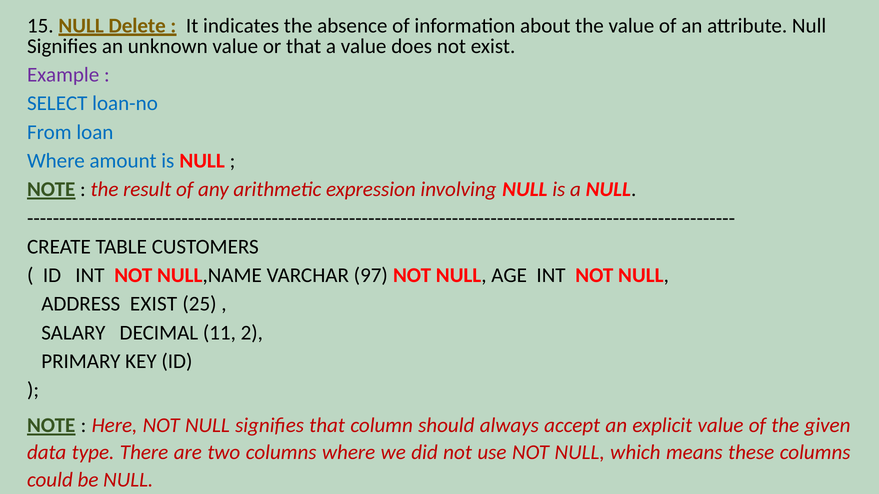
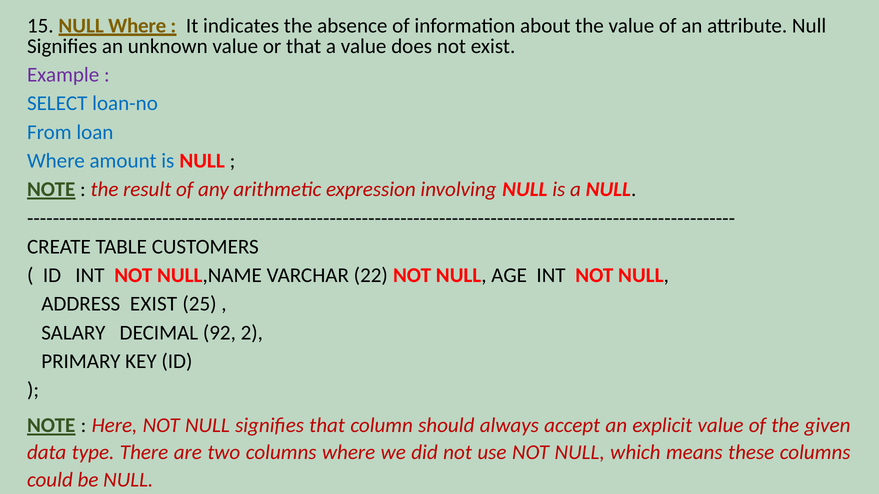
NULL Delete: Delete -> Where (137, 26)
97: 97 -> 22 (371, 276)
11: 11 -> 92 (219, 333)
